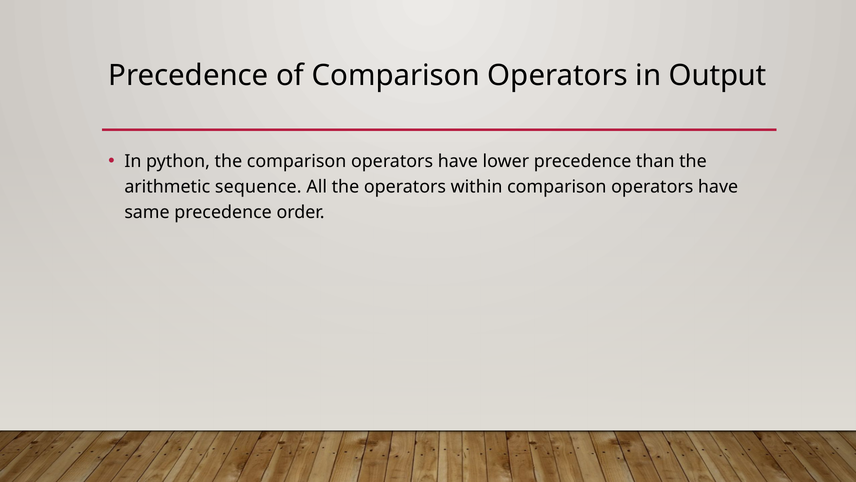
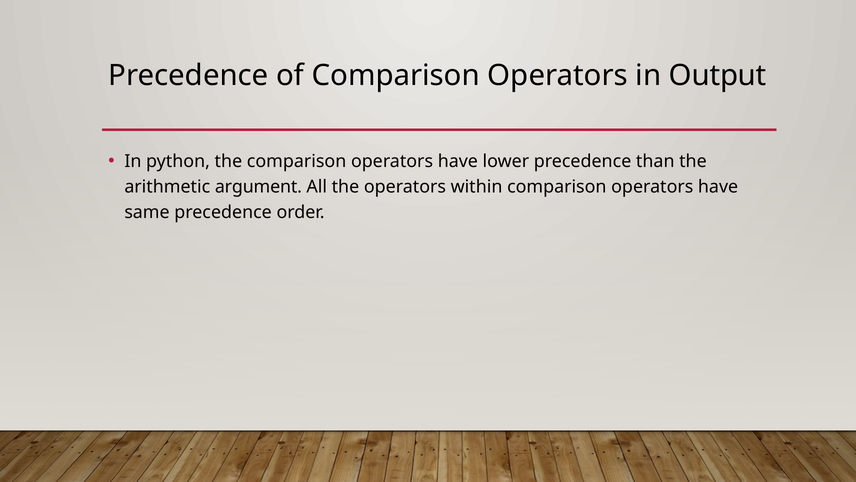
sequence: sequence -> argument (258, 187)
